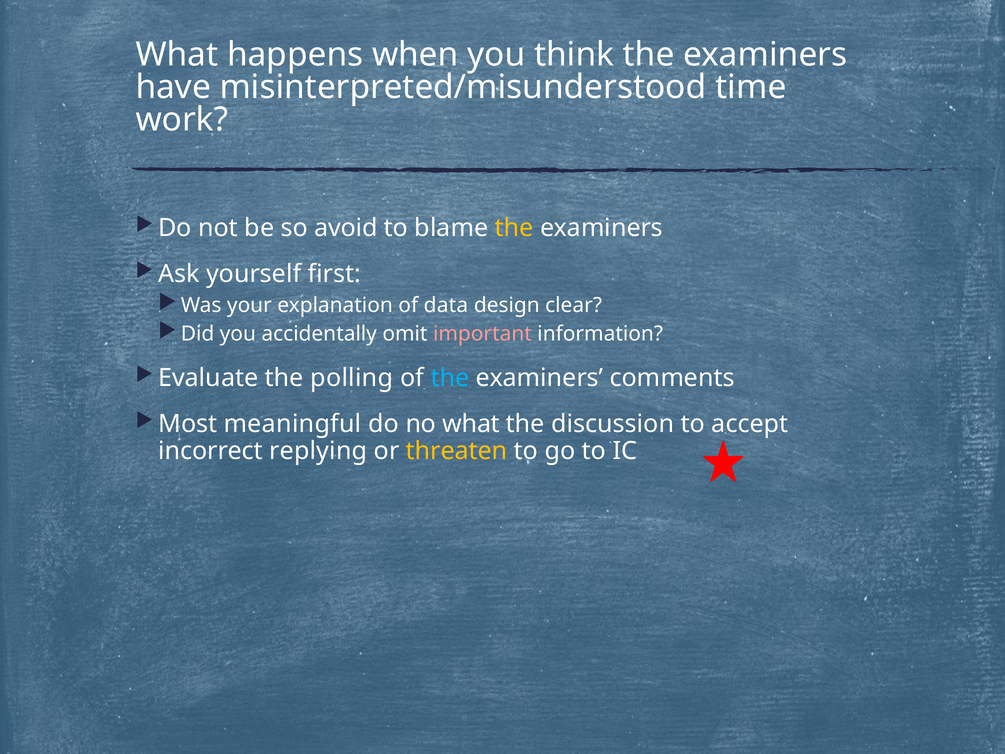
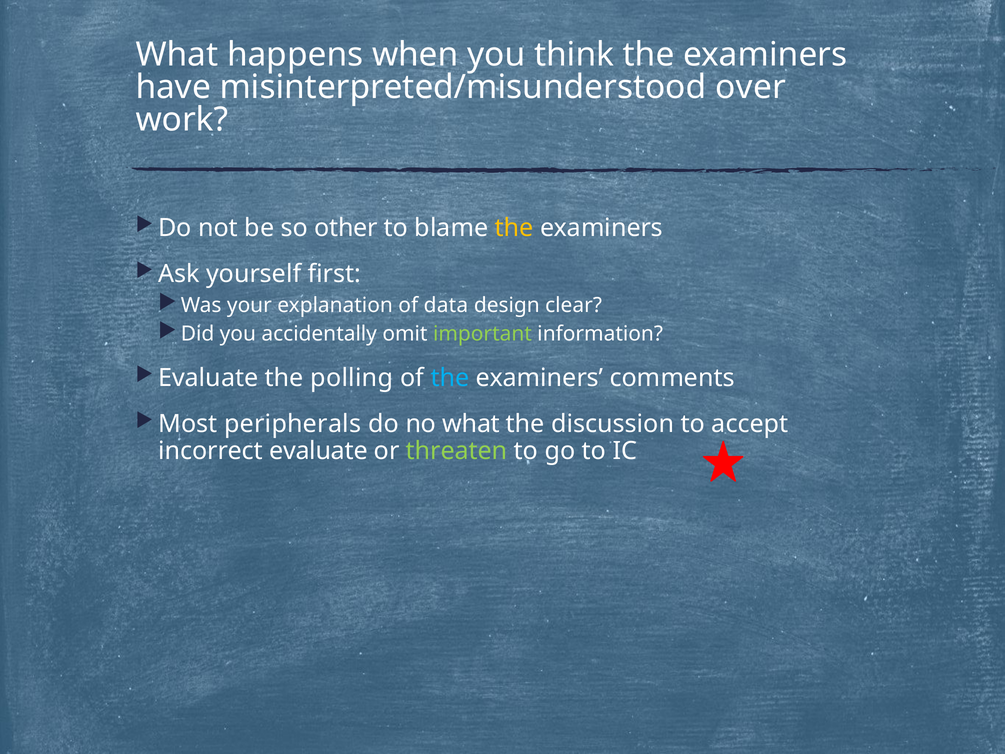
time: time -> over (751, 87)
avoid: avoid -> other (346, 228)
important colour: pink -> light green (482, 334)
meaningful: meaningful -> peripherals (293, 424)
incorrect replying: replying -> evaluate (318, 451)
threaten colour: yellow -> light green (457, 451)
